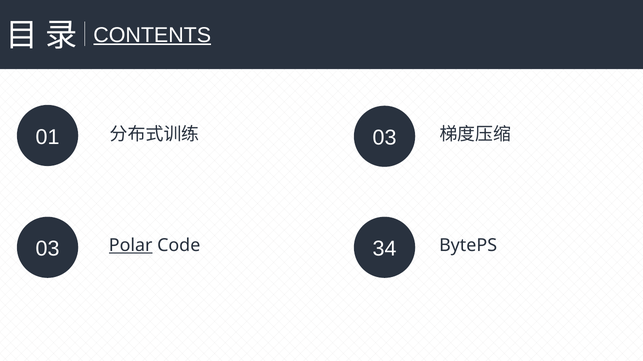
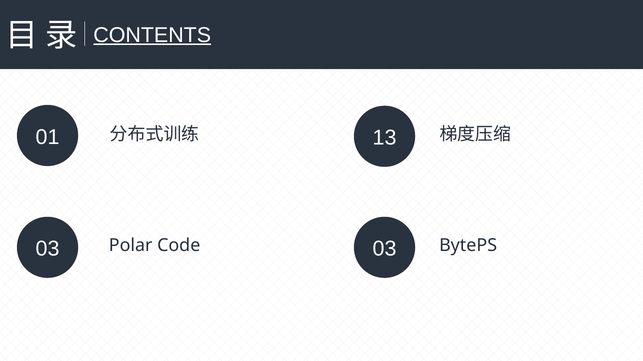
03: 03 -> 13 (385, 138)
03 34: 34 -> 03 (385, 249)
Polar underline: present -> none (131, 246)
